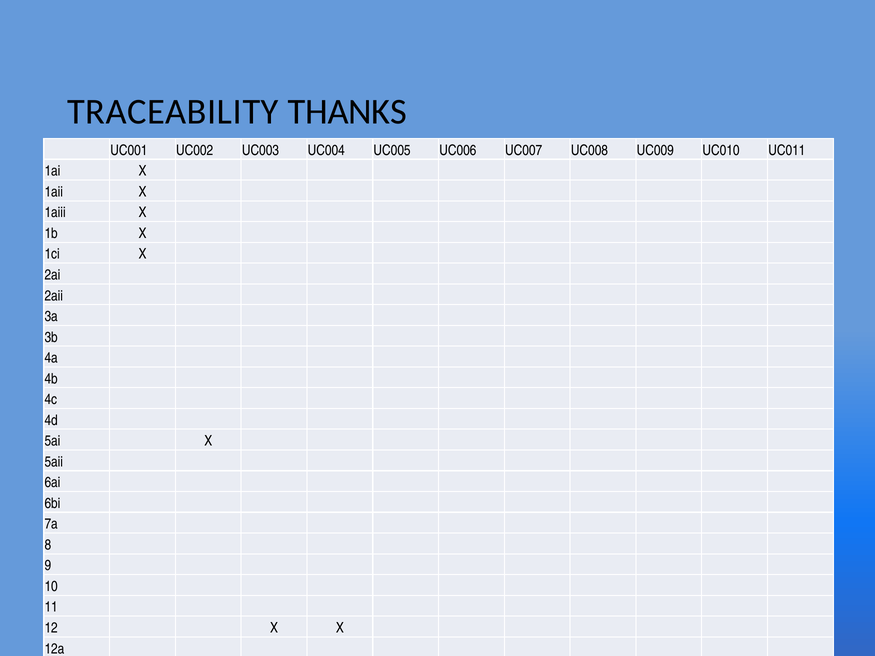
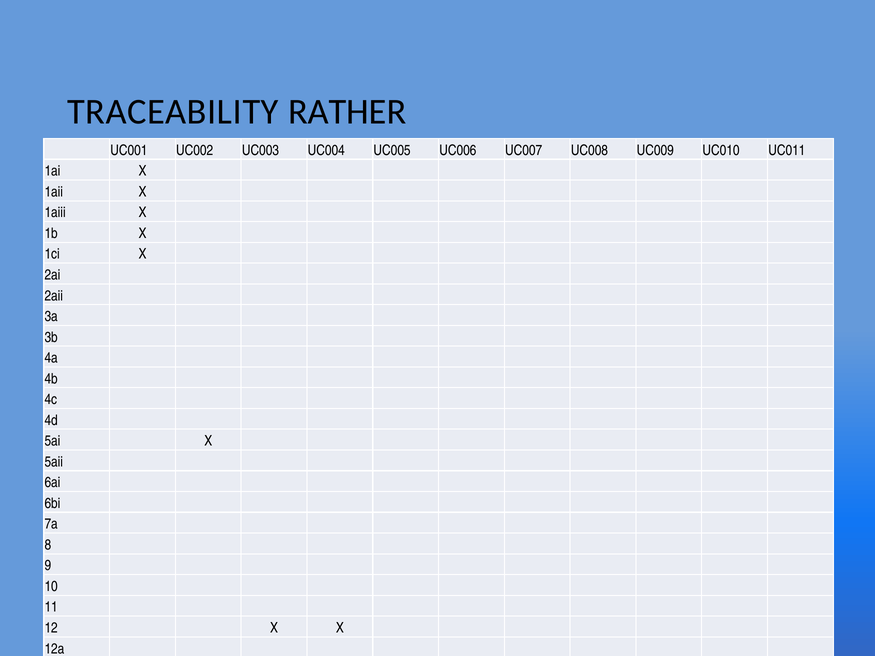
THANKS: THANKS -> RATHER (347, 112)
